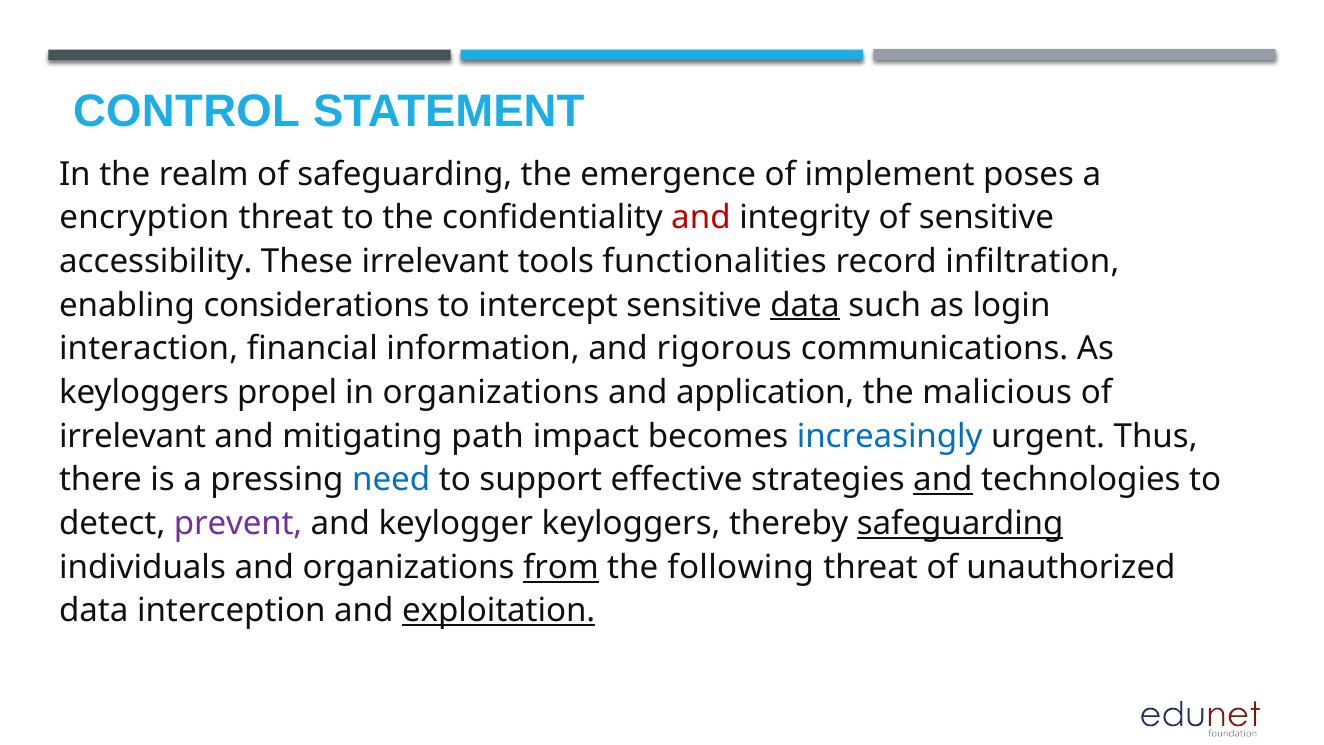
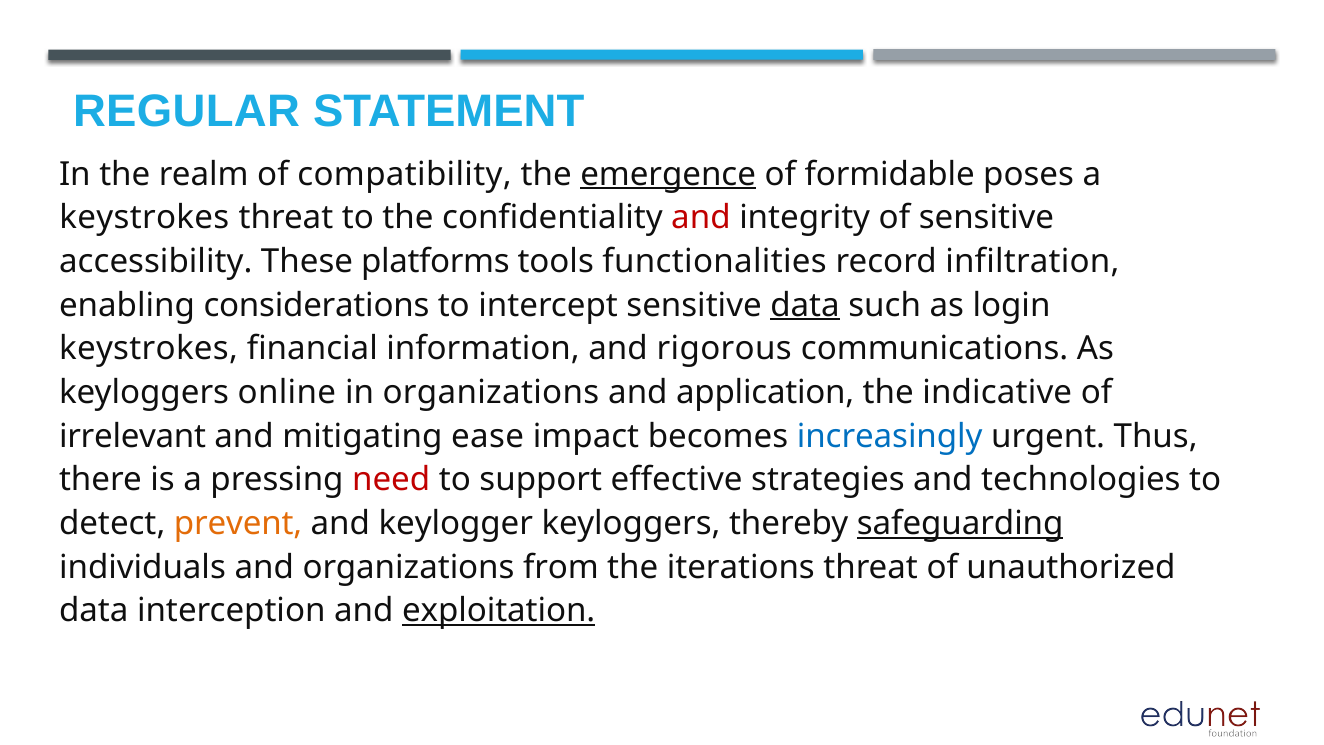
CONTROL: CONTROL -> REGULAR (186, 112)
of safeguarding: safeguarding -> compatibility (405, 174)
emergence underline: none -> present (668, 174)
implement: implement -> formidable (890, 174)
encryption: encryption -> keystrokes (144, 218)
These irrelevant: irrelevant -> platforms (435, 261)
interaction: interaction -> keystrokes (149, 349)
propel: propel -> online (287, 392)
malicious: malicious -> indicative (997, 392)
path: path -> ease (488, 436)
need colour: blue -> red (391, 480)
and underline: present -> none (943, 480)
prevent colour: purple -> orange (238, 523)
from underline: present -> none (561, 567)
following: following -> iterations (741, 567)
